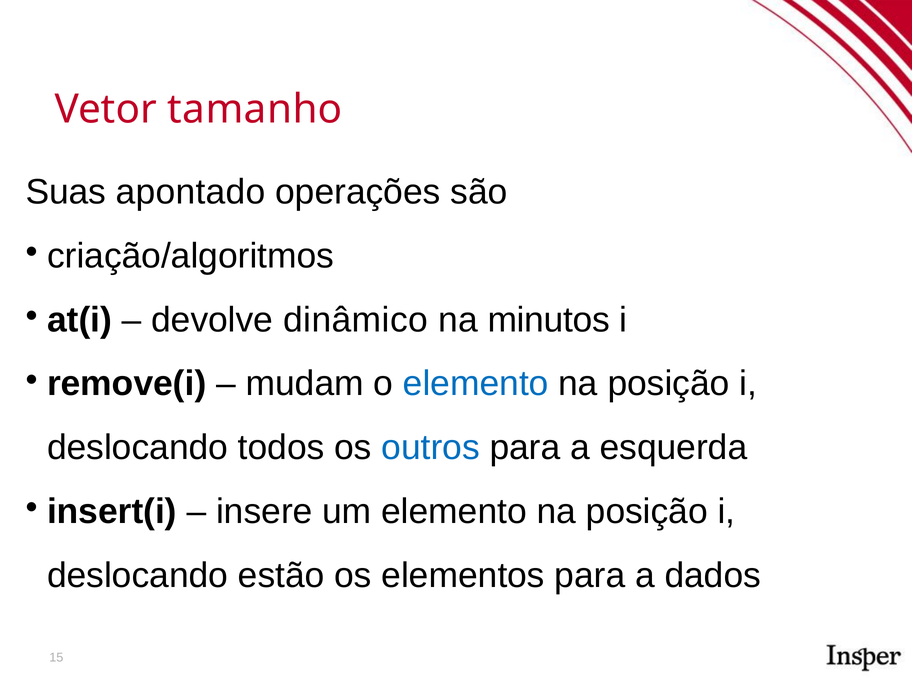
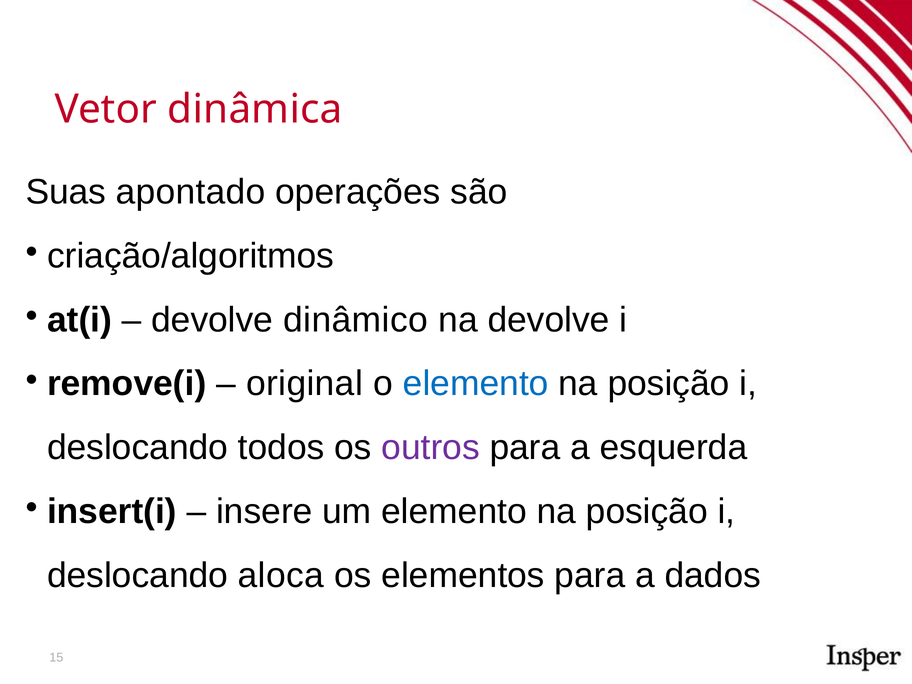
tamanho: tamanho -> dinâmica (255, 110)
na minutos: minutos -> devolve (549, 320)
mudam: mudam -> original (304, 384)
outros colour: blue -> purple (431, 448)
estão: estão -> aloca (281, 575)
